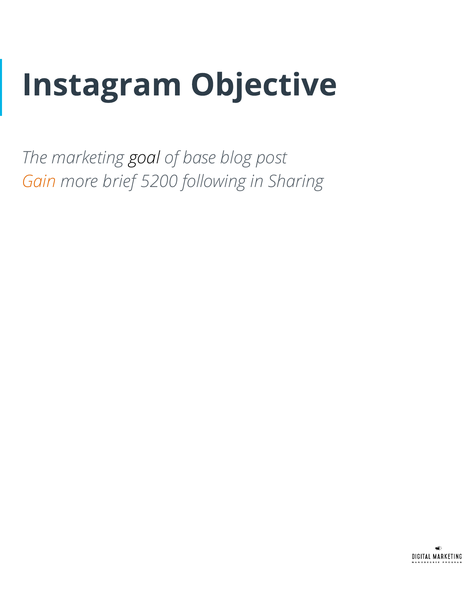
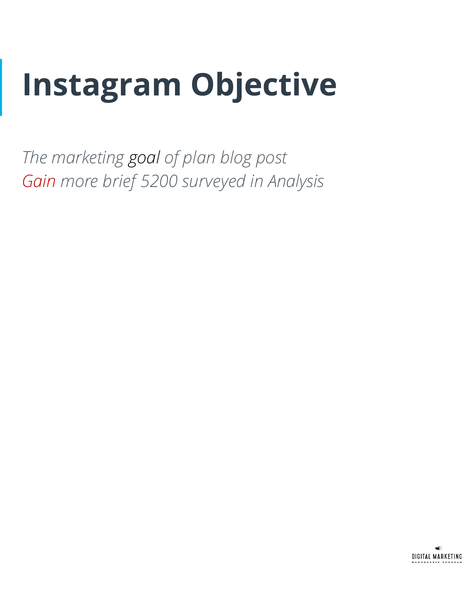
base: base -> plan (199, 158)
Gain colour: orange -> red (39, 181)
following: following -> surveyed (214, 181)
Sharing: Sharing -> Analysis (296, 181)
